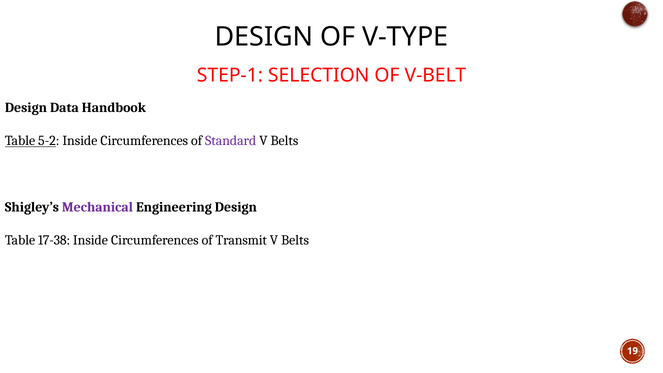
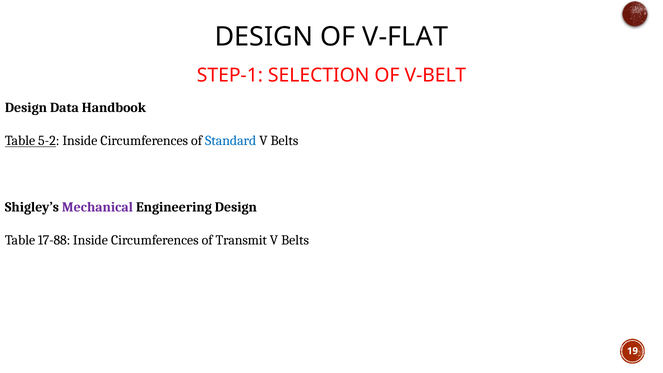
V-TYPE: V-TYPE -> V-FLAT (405, 37)
Standard colour: purple -> blue (231, 141)
17-38: 17-38 -> 17-88 (54, 240)
